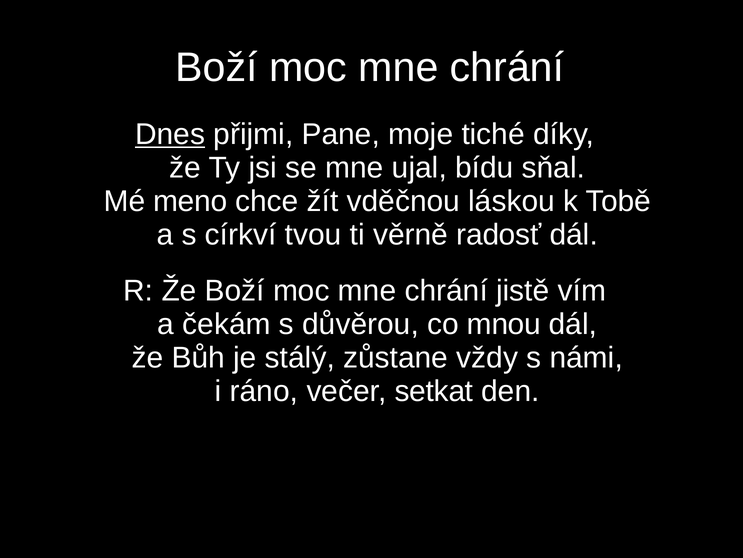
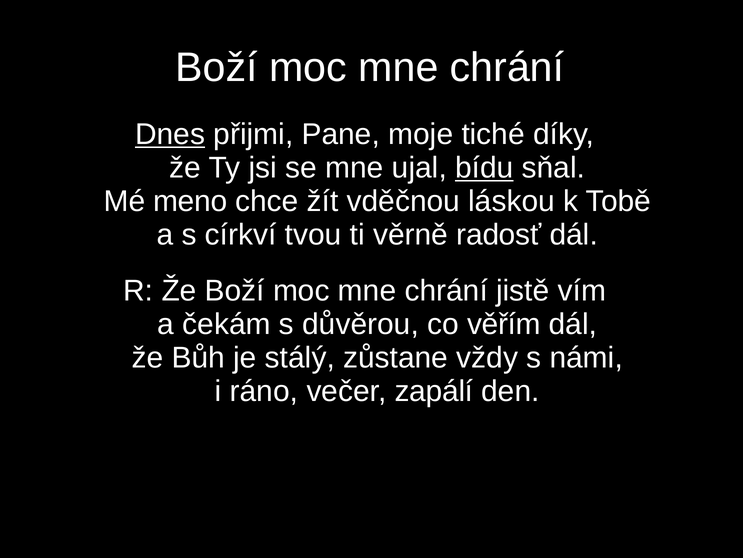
bídu underline: none -> present (484, 168)
mnou: mnou -> věřím (504, 324)
setkat: setkat -> zapálí (434, 391)
